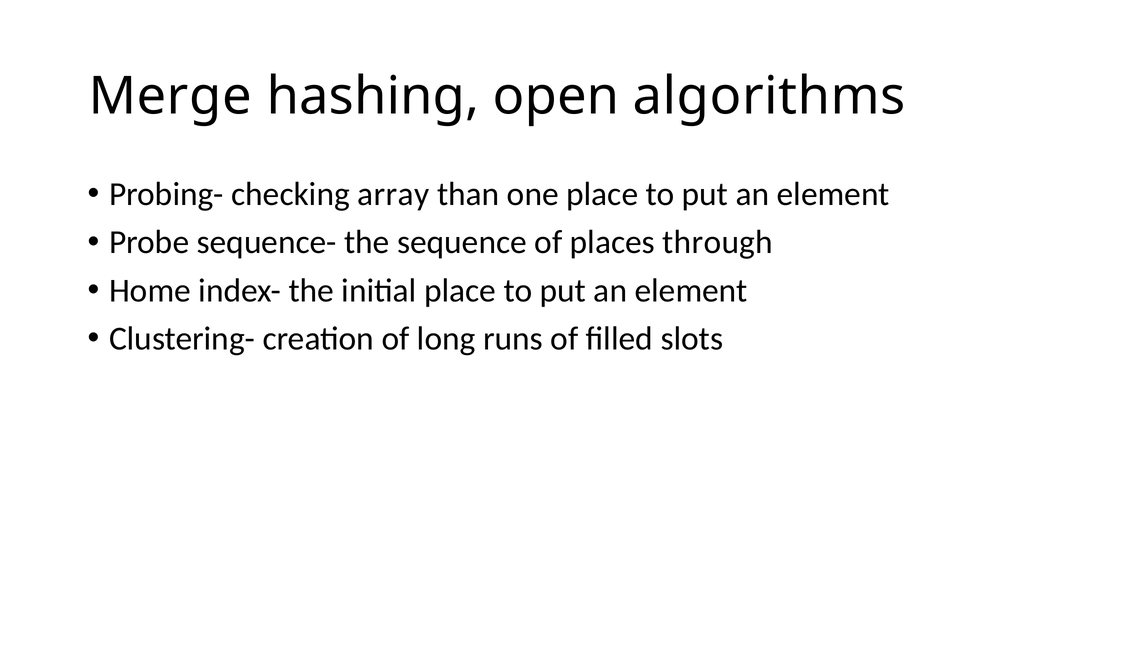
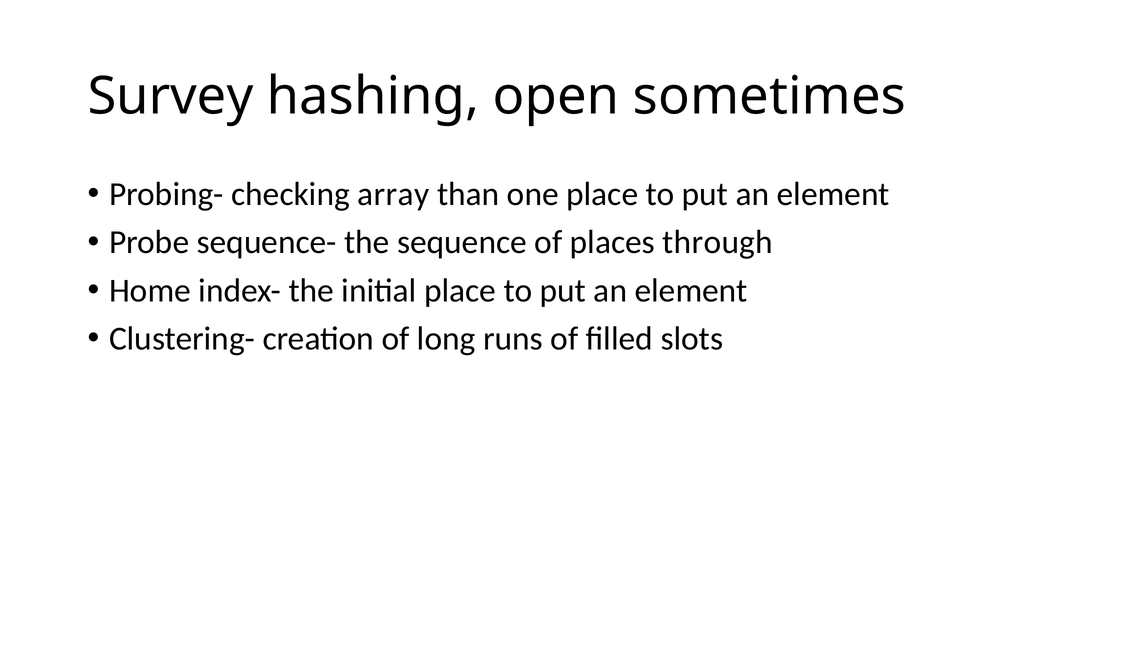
Merge: Merge -> Survey (170, 96)
algorithms: algorithms -> sometimes (769, 96)
